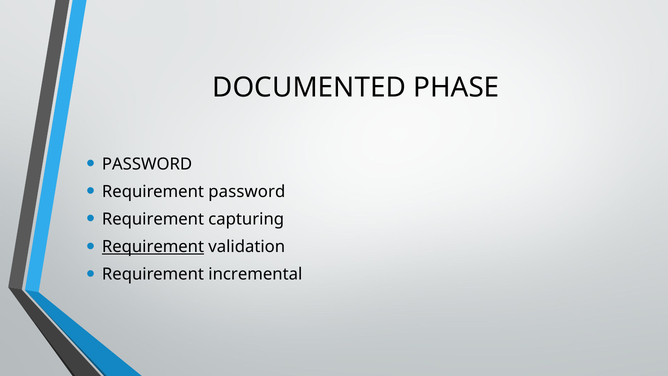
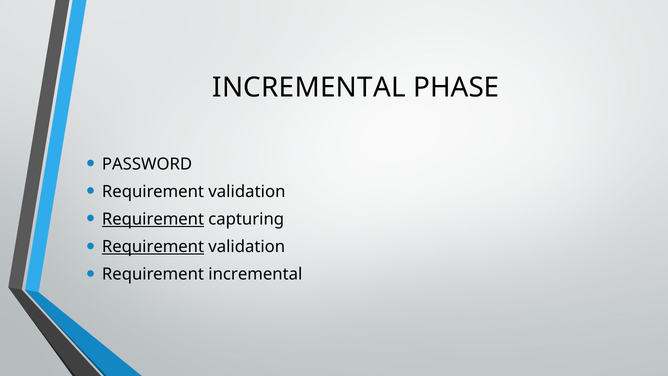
DOCUMENTED: DOCUMENTED -> INCREMENTAL (309, 88)
password: password -> validation (247, 192)
Requirement underline: none -> present (153, 219)
